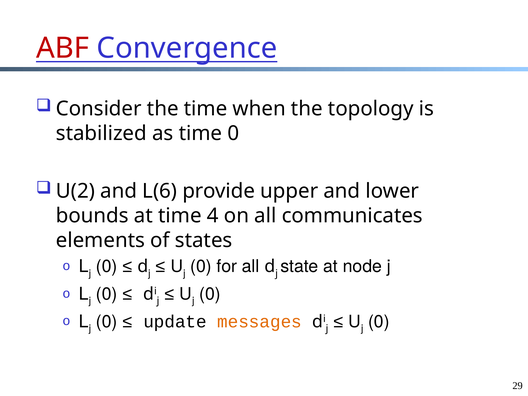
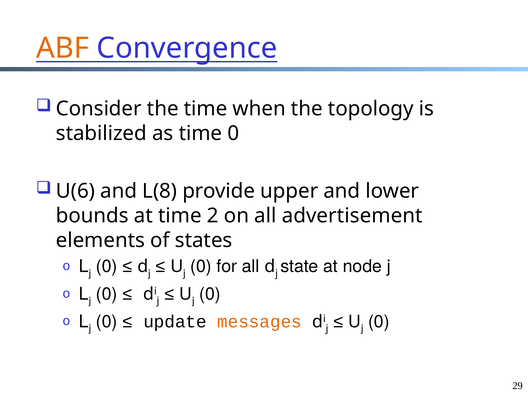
ABF colour: red -> orange (63, 48)
U(2: U(2 -> U(6 (75, 191)
L(6: L(6 -> L(8 (160, 191)
4: 4 -> 2 (213, 216)
communicates: communicates -> advertisement (352, 216)
